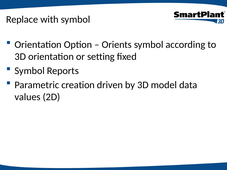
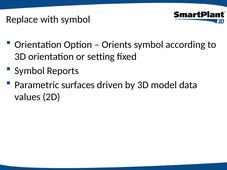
creation: creation -> surfaces (78, 85)
